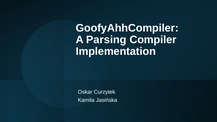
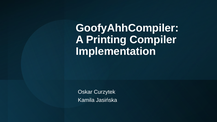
Parsing: Parsing -> Printing (106, 40)
